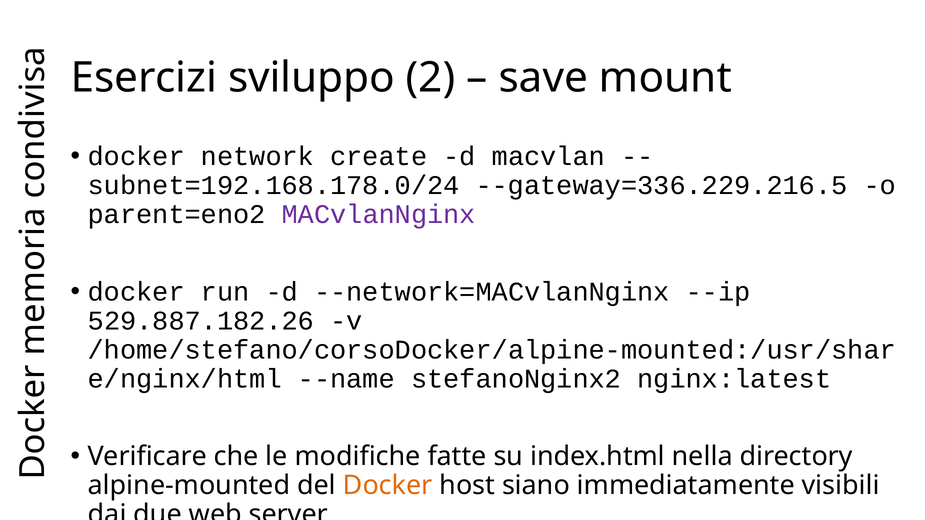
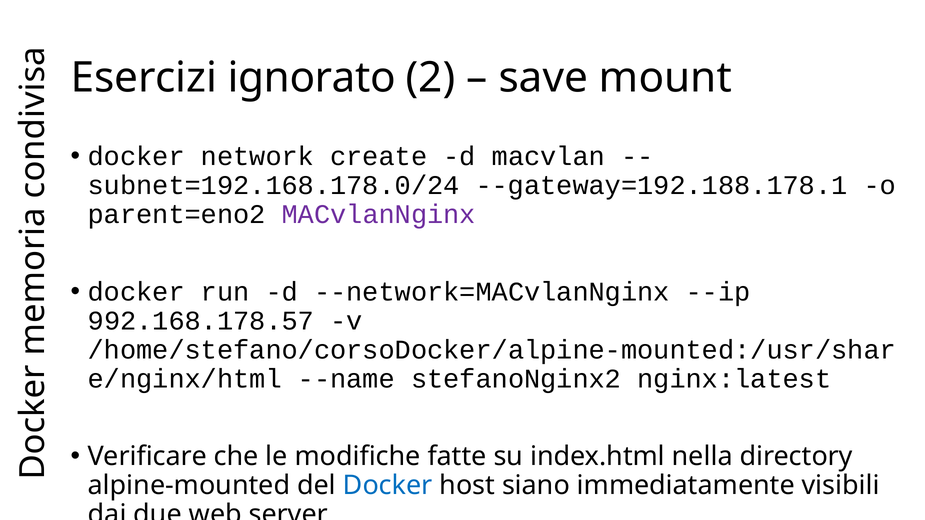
sviluppo: sviluppo -> ignorato (312, 78)
--gateway=336.229.216.5: --gateway=336.229.216.5 -> --gateway=192.188.178.1 (662, 185)
529.887.182.26: 529.887.182.26 -> 992.168.178.57 (201, 321)
Docker colour: orange -> blue (388, 486)
